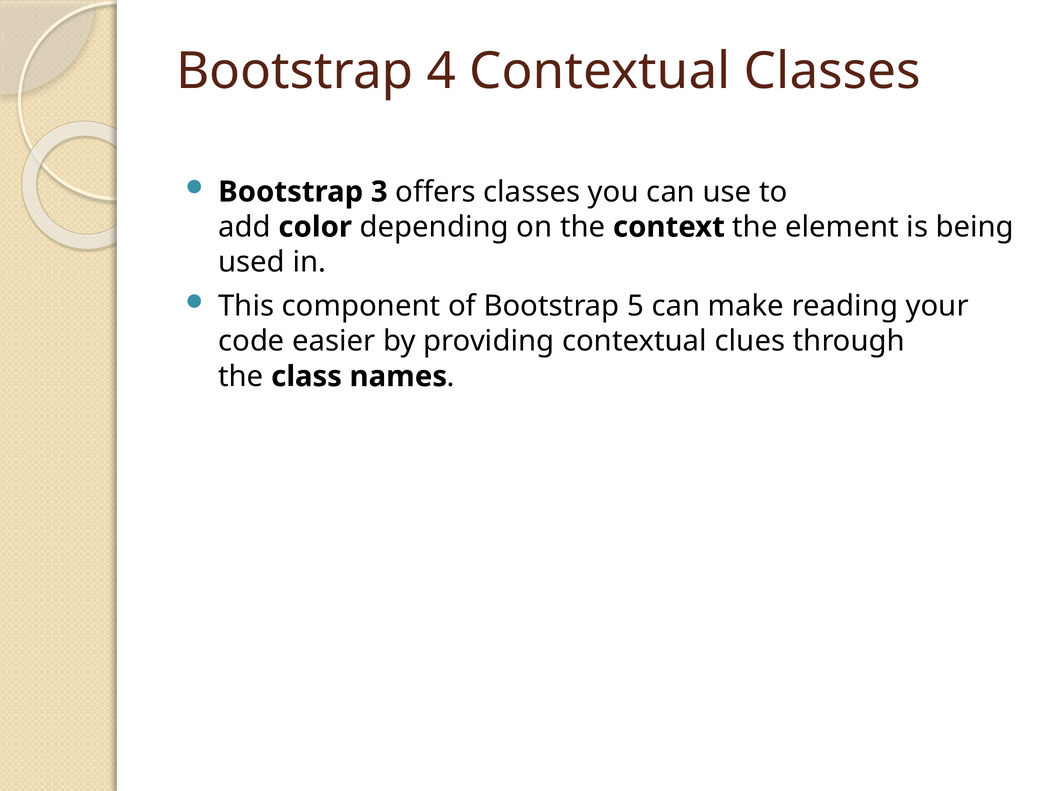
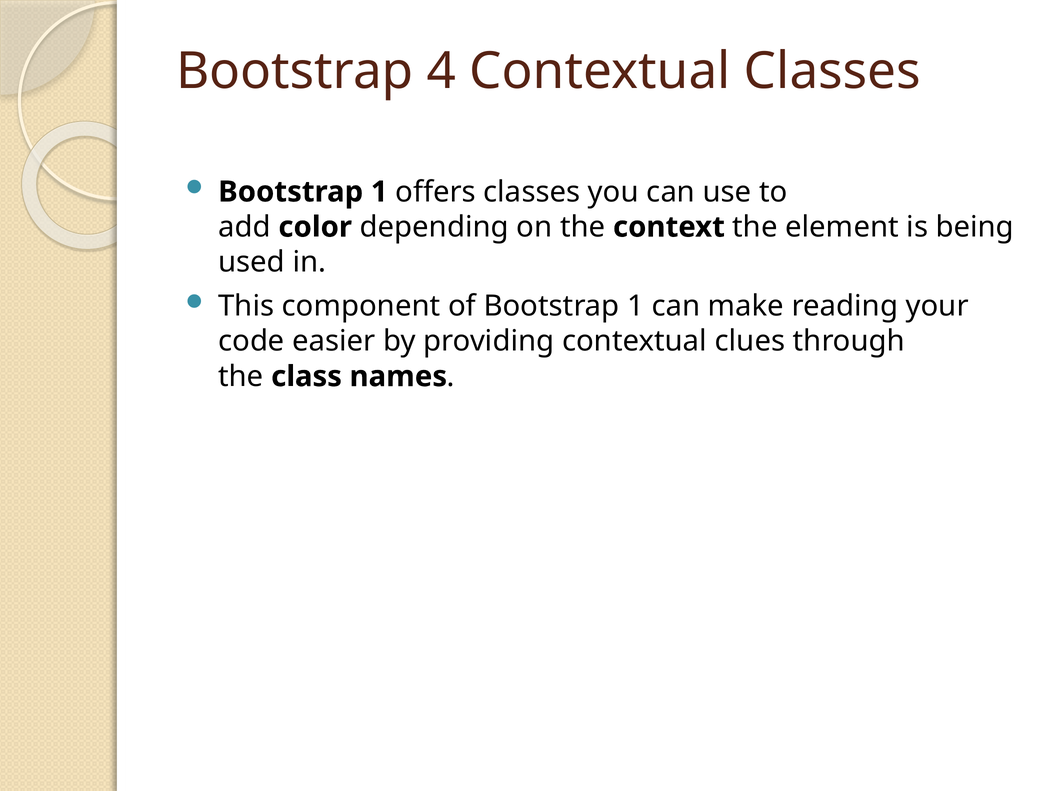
3: 3 -> 1 (379, 192)
of Bootstrap 5: 5 -> 1 (636, 306)
